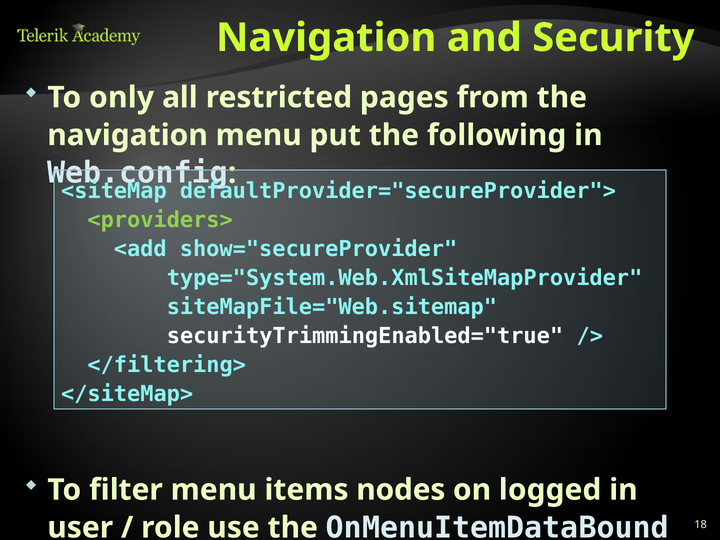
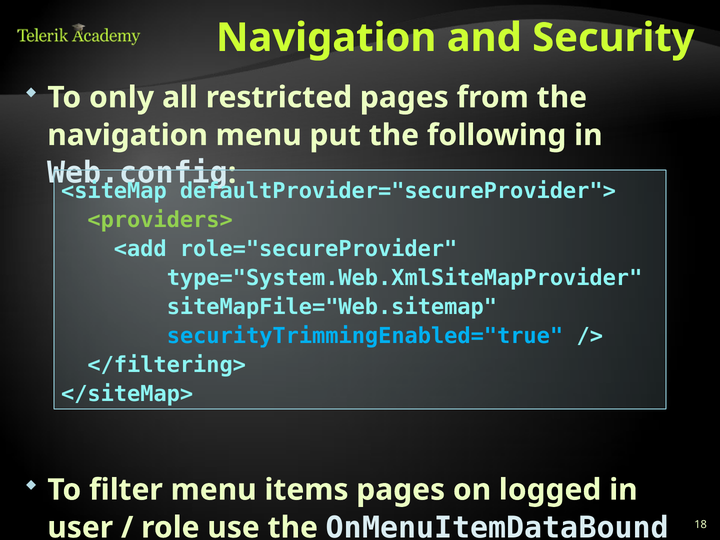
show="secureProvider: show="secureProvider -> role="secureProvider (319, 249)
securityTrimmingEnabled="true colour: white -> light blue (365, 336)
items nodes: nodes -> pages (401, 490)
